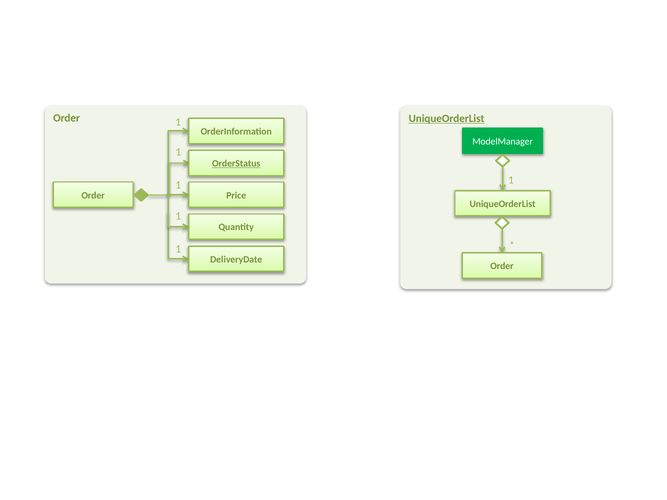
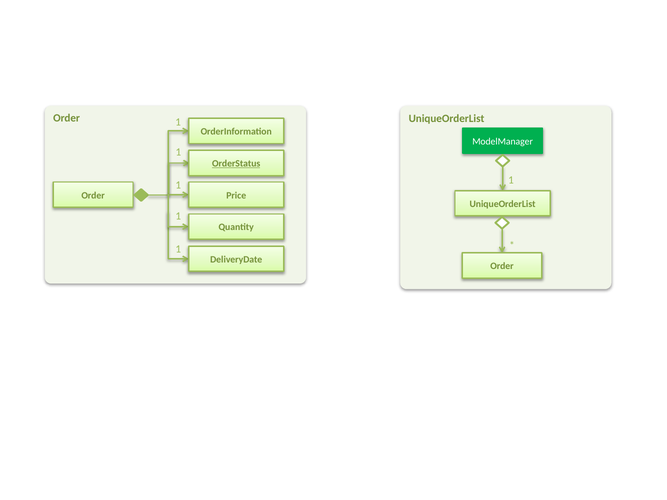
UniqueOrderList underline: present -> none (447, 118)
